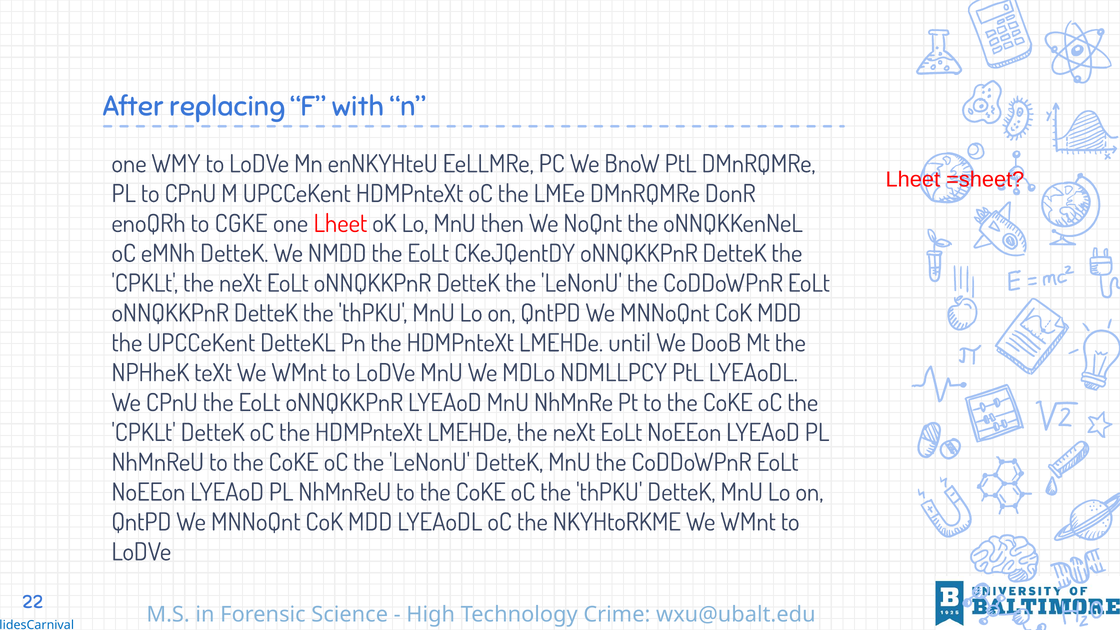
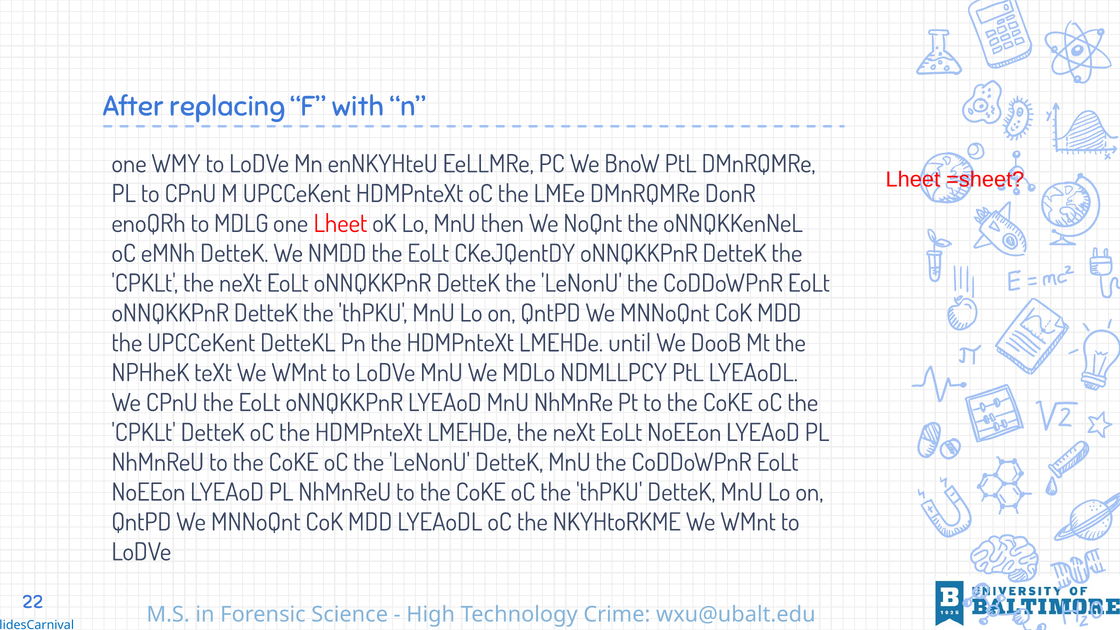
CGKE: CGKE -> MDLG (241, 224)
